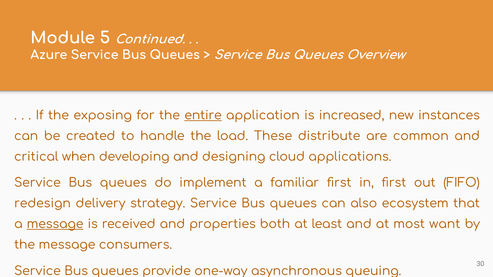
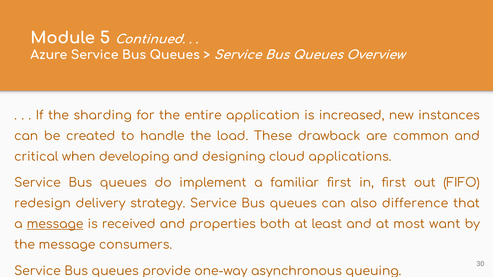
exposing: exposing -> sharding (103, 115)
entire underline: present -> none (203, 115)
distribute: distribute -> drawback (329, 136)
ecosystem: ecosystem -> difference (415, 204)
